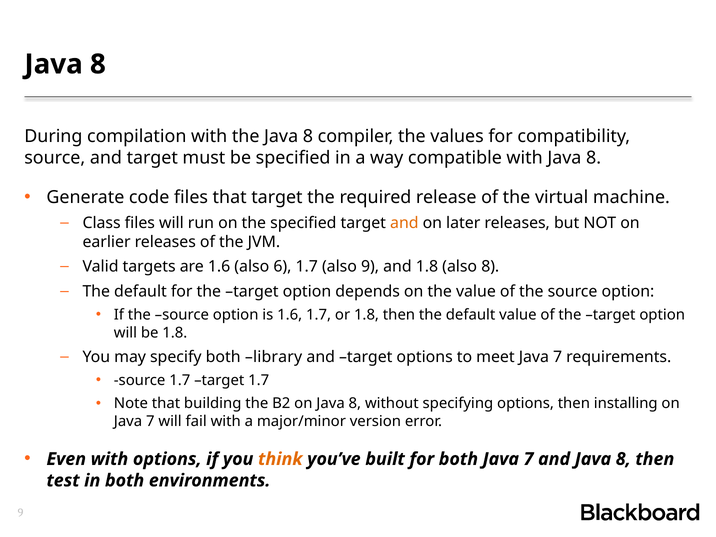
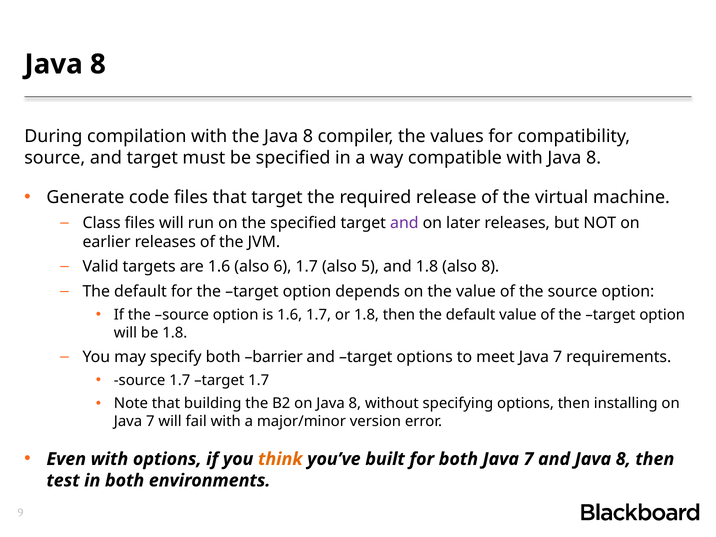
and colour: orange -> purple (404, 223)
also 9: 9 -> 5 (370, 267)
library: library -> barrier (274, 357)
